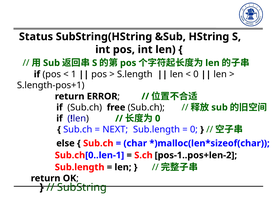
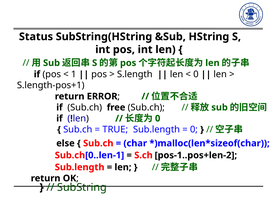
NEXT: NEXT -> TRUE (115, 130)
